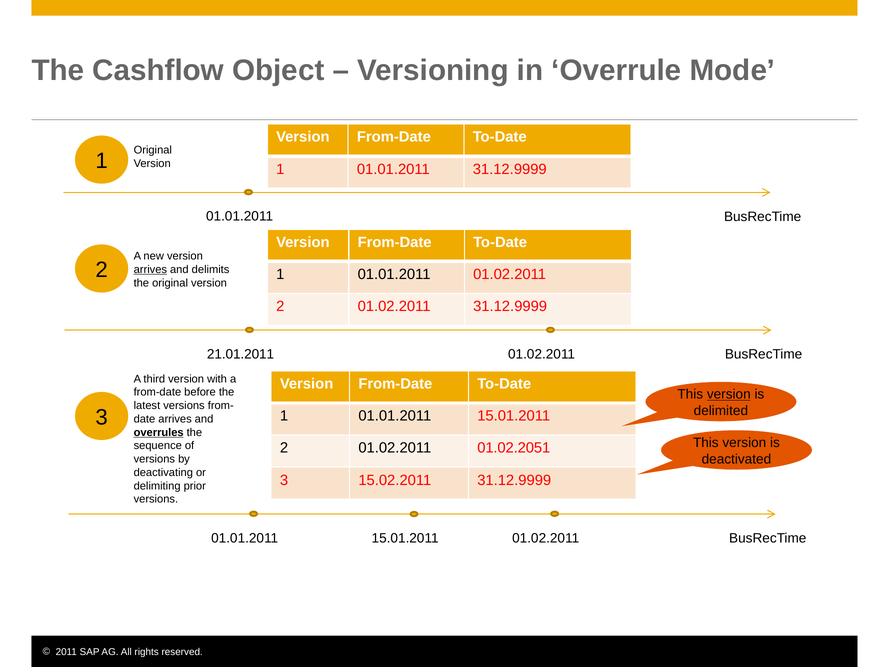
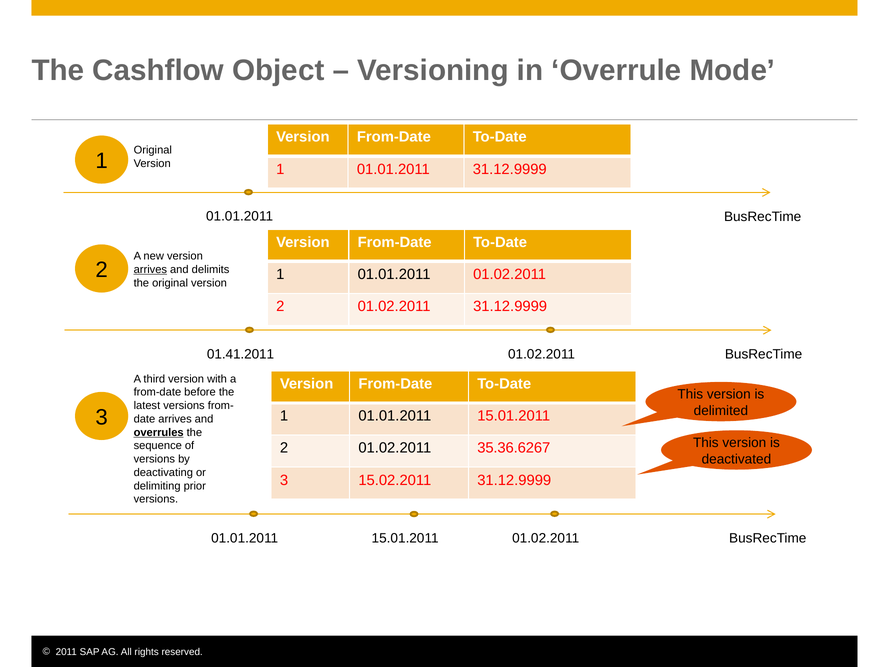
21.01.2011: 21.01.2011 -> 01.41.2011 (241, 354)
version underline: present -> none (729, 394)
01.02.2051: 01.02.2051 -> 35.36.6267 (514, 448)
